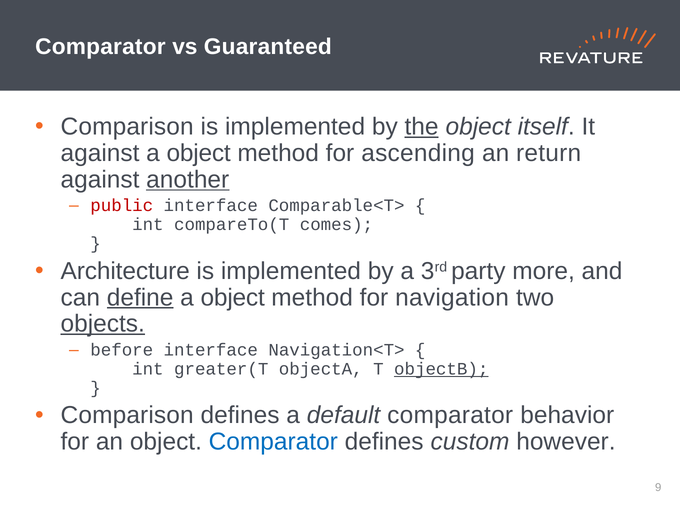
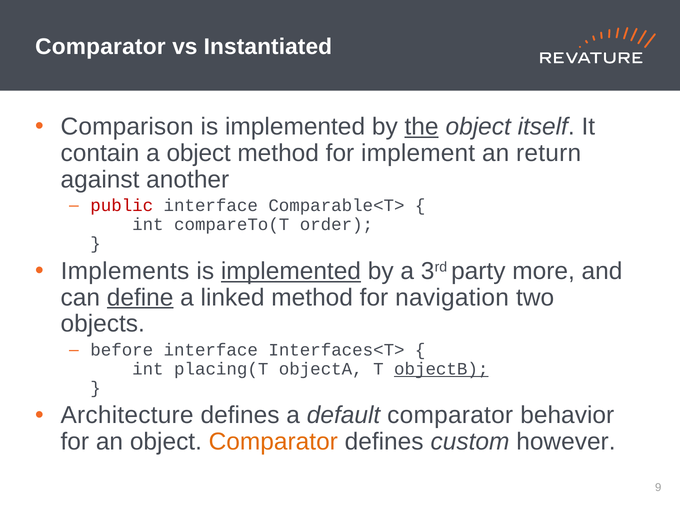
Guaranteed: Guaranteed -> Instantiated (268, 47)
against: against -> contain (100, 153)
ascending: ascending -> implement (418, 153)
another underline: present -> none (188, 179)
comes: comes -> order (336, 225)
Architecture: Architecture -> Implements (125, 271)
implemented underline: none -> present (291, 271)
object: object -> linked (233, 297)
objects underline: present -> none (103, 324)
Navigation<T>: Navigation<T> -> Interfaces<T> (337, 350)
greater(T: greater(T -> placing(T (221, 369)
Comparison: Comparison -> Architecture (127, 415)
Comparator colour: blue -> orange (273, 442)
